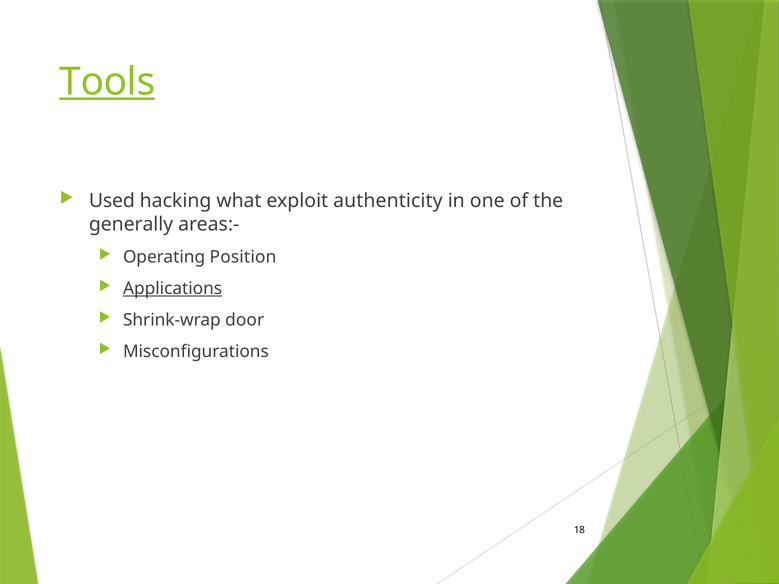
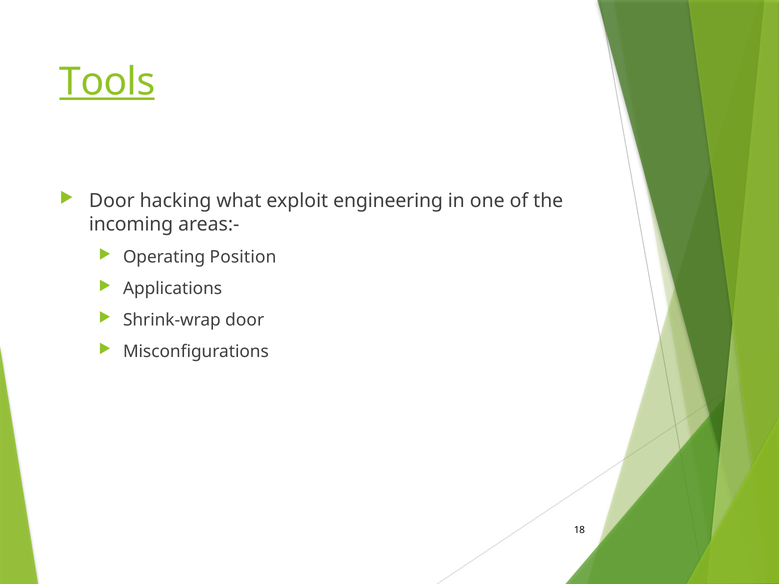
Used: Used -> Door (112, 201)
authenticity: authenticity -> engineering (388, 201)
generally: generally -> incoming (131, 224)
Applications underline: present -> none (173, 289)
